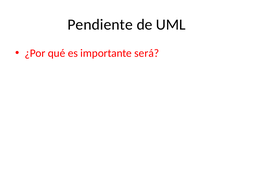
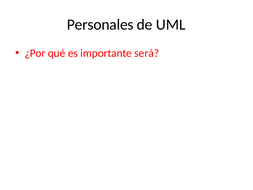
Pendiente: Pendiente -> Personales (100, 24)
